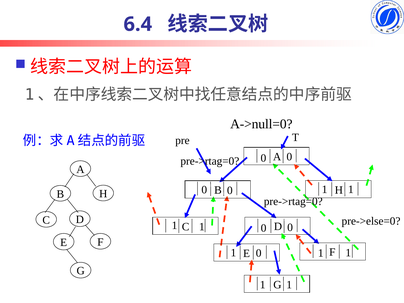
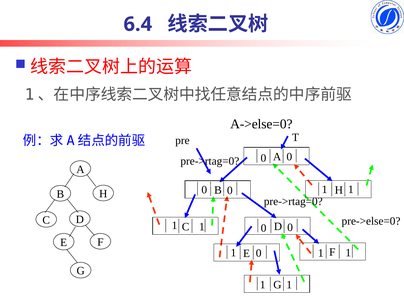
A->null=0: A->null=0 -> A->else=0 (261, 124)
